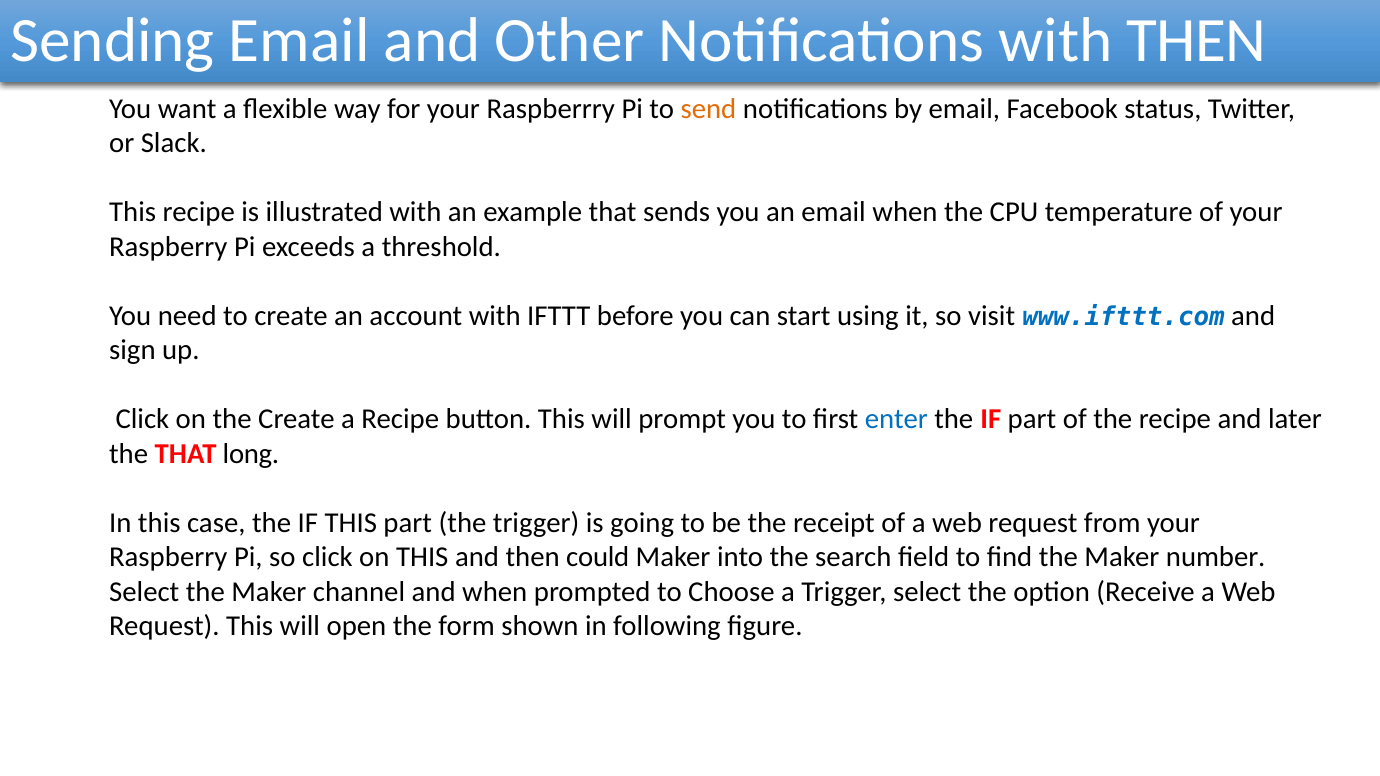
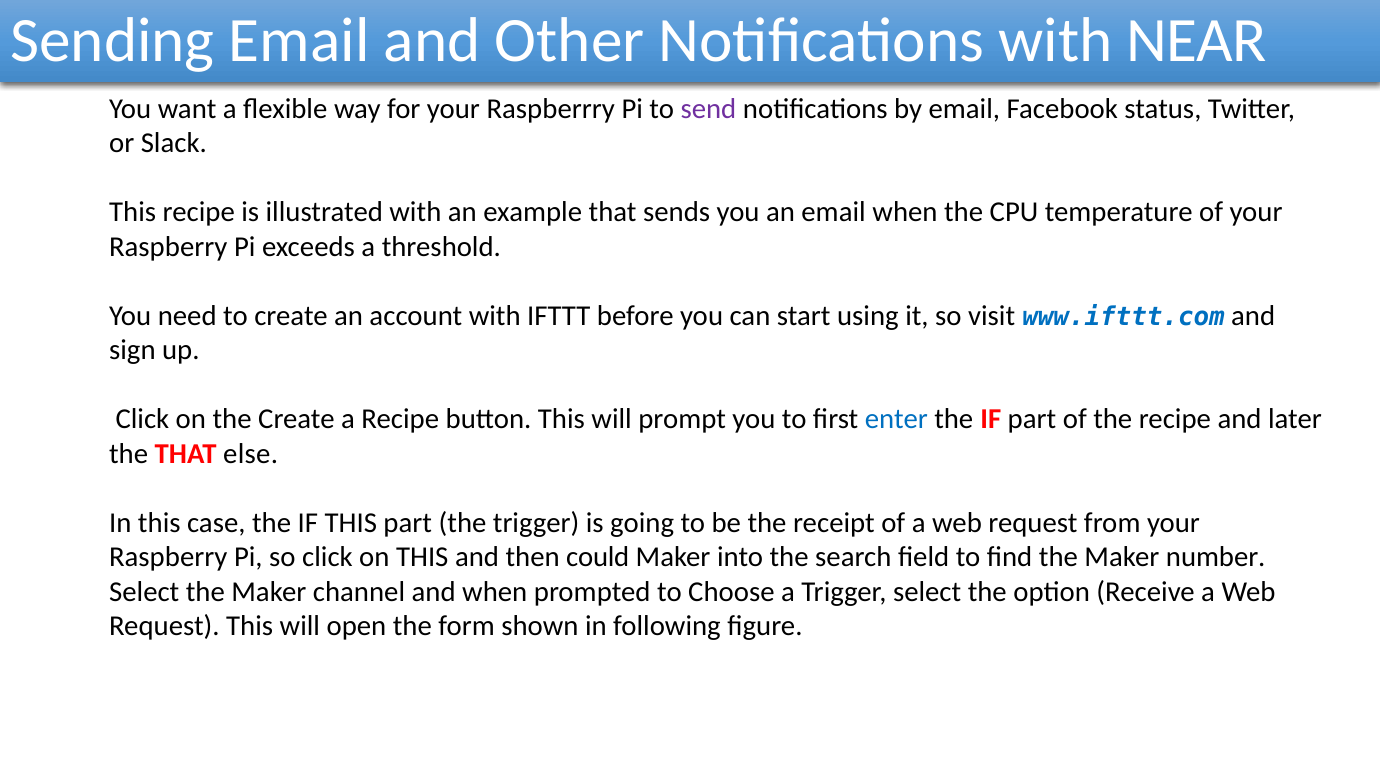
with THEN: THEN -> NEAR (1197, 40)
send colour: orange -> purple (708, 109)
long: long -> else (251, 454)
